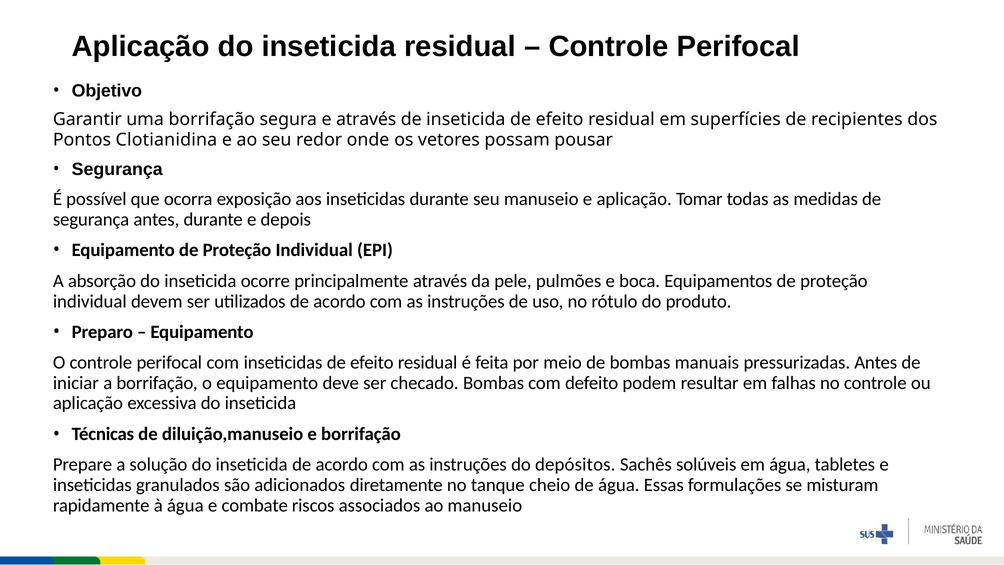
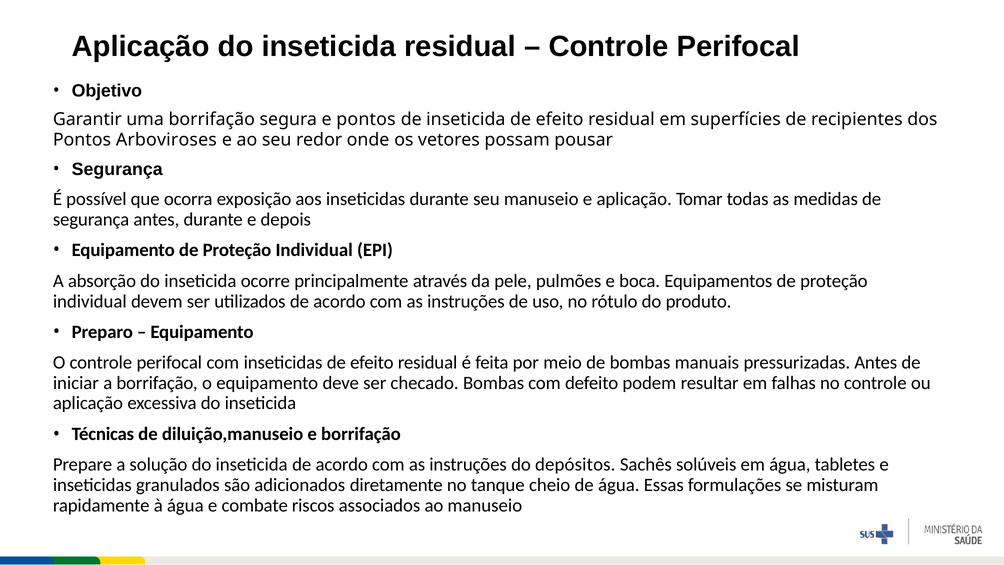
e através: através -> pontos (366, 119)
Clotianidina: Clotianidina -> Arboviroses (166, 140)
